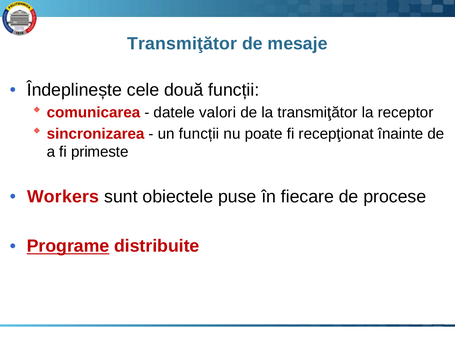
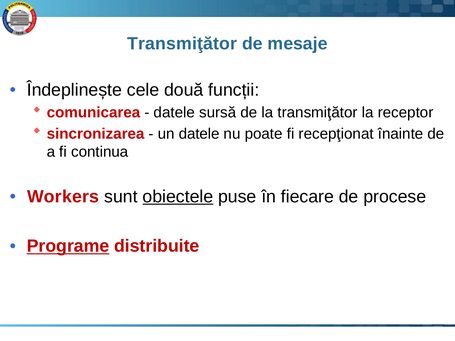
valori: valori -> sursă (218, 113)
un funcții: funcții -> datele (199, 134)
primeste: primeste -> continua (100, 152)
obiectele underline: none -> present (178, 197)
